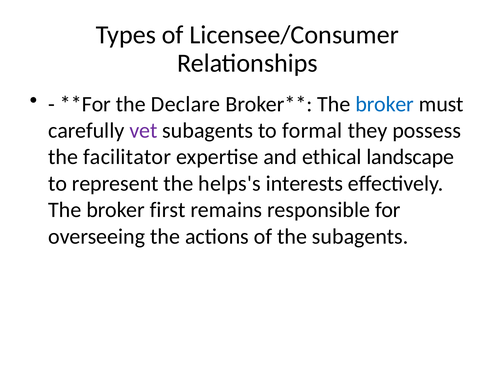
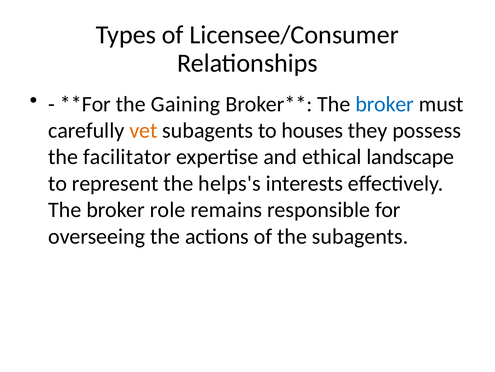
Declare: Declare -> Gaining (186, 104)
vet colour: purple -> orange (143, 130)
formal: formal -> houses (312, 130)
first: first -> role (168, 210)
